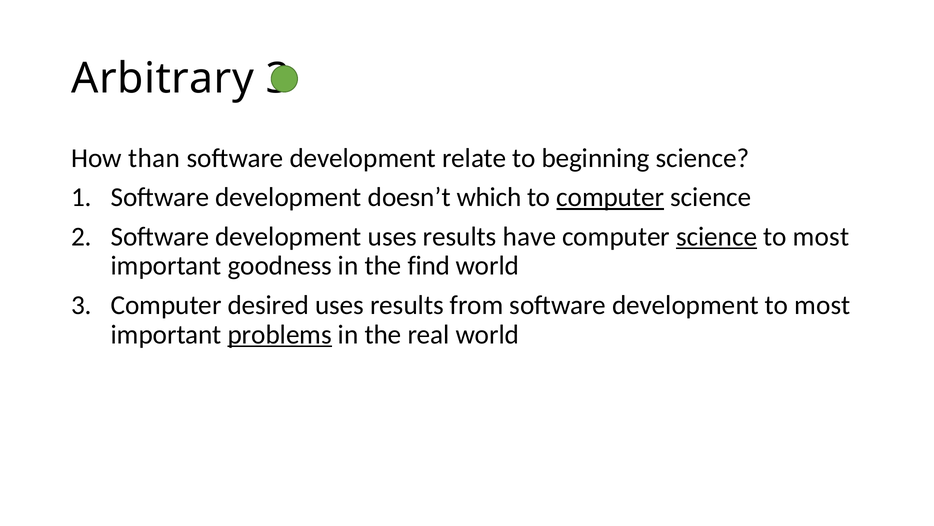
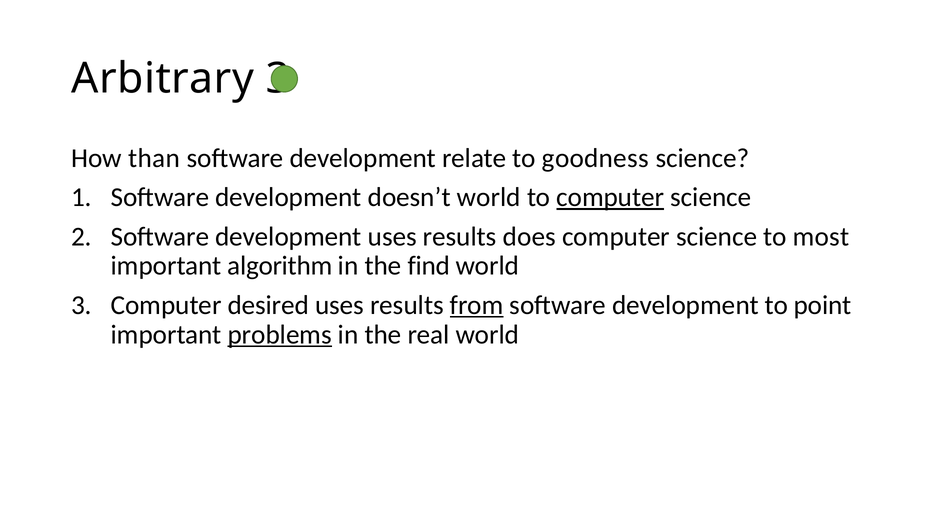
beginning: beginning -> goodness (595, 158)
doesn’t which: which -> world (489, 197)
have: have -> does (529, 236)
science underline: present -> none (717, 236)
goodness: goodness -> algorithm (280, 266)
from underline: none -> present (477, 305)
development to most: most -> point (823, 305)
